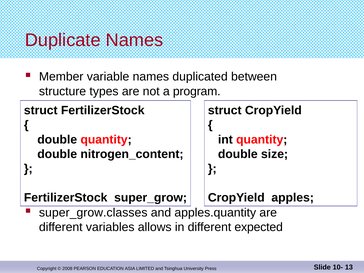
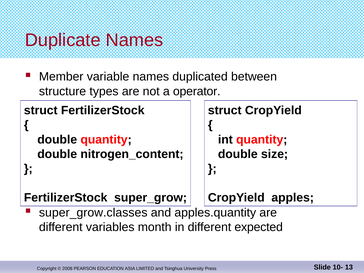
program: program -> operator (197, 91)
allows: allows -> month (155, 227)
